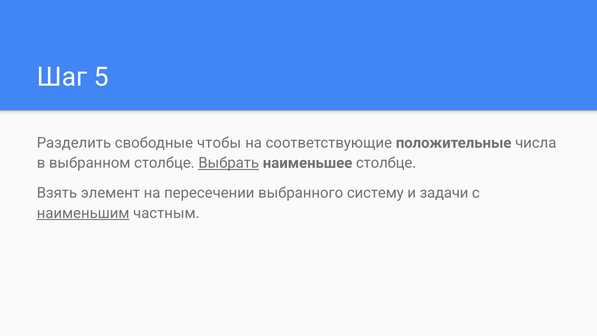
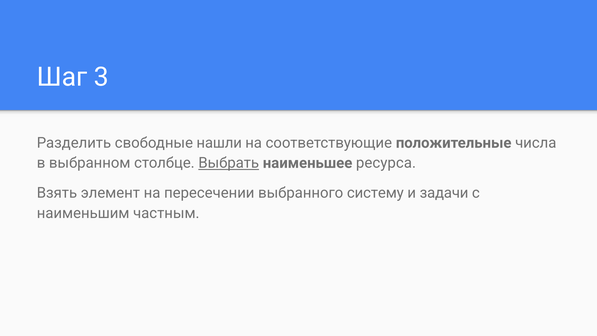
5: 5 -> 3 (101, 77)
чтобы: чтобы -> нашли (219, 143)
наименьшее столбце: столбце -> ресурса (386, 163)
наименьшим underline: present -> none (83, 213)
